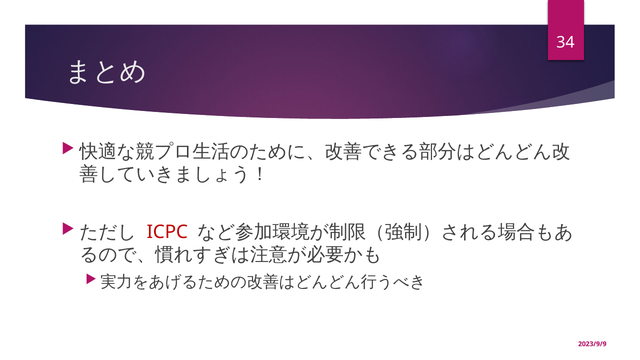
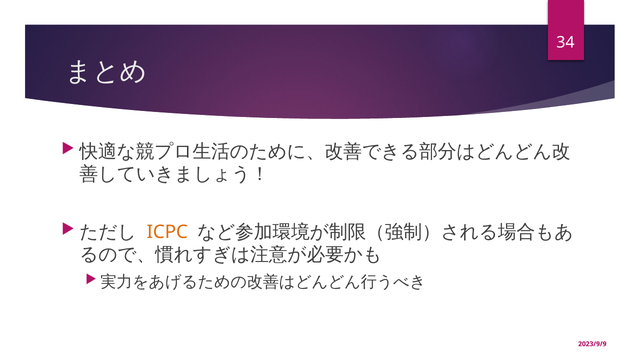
ICPC colour: red -> orange (167, 232)
